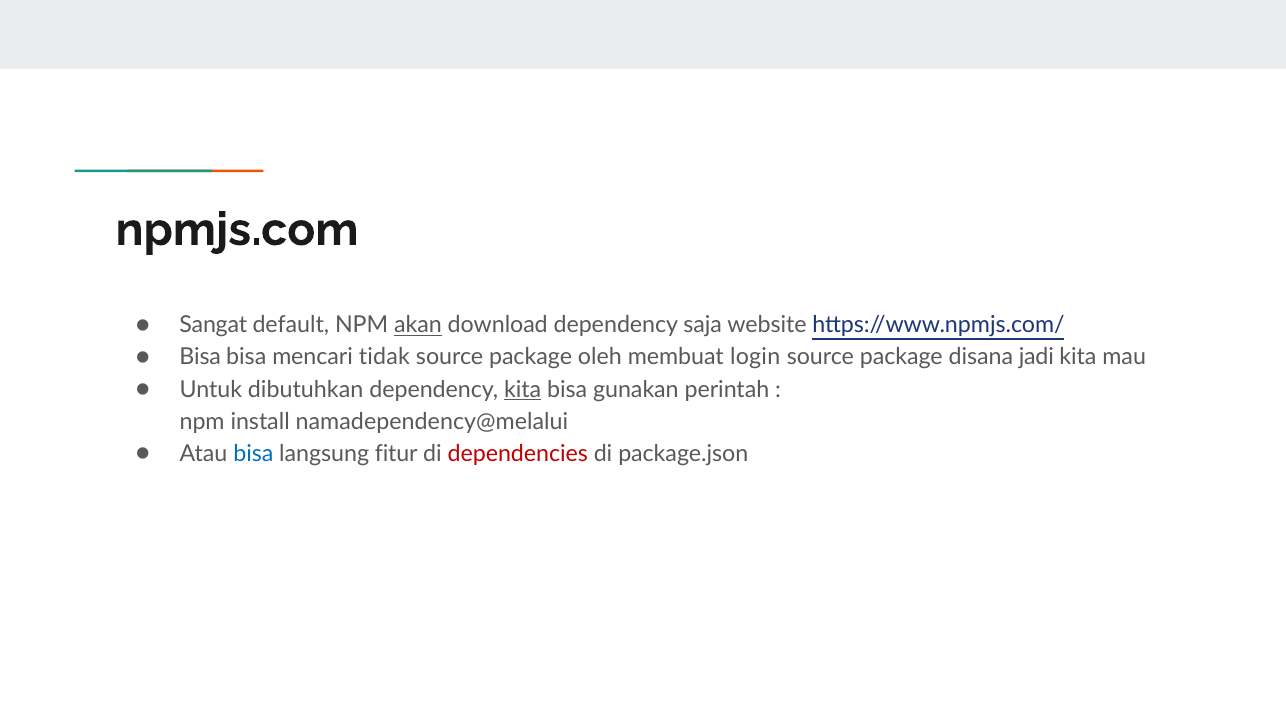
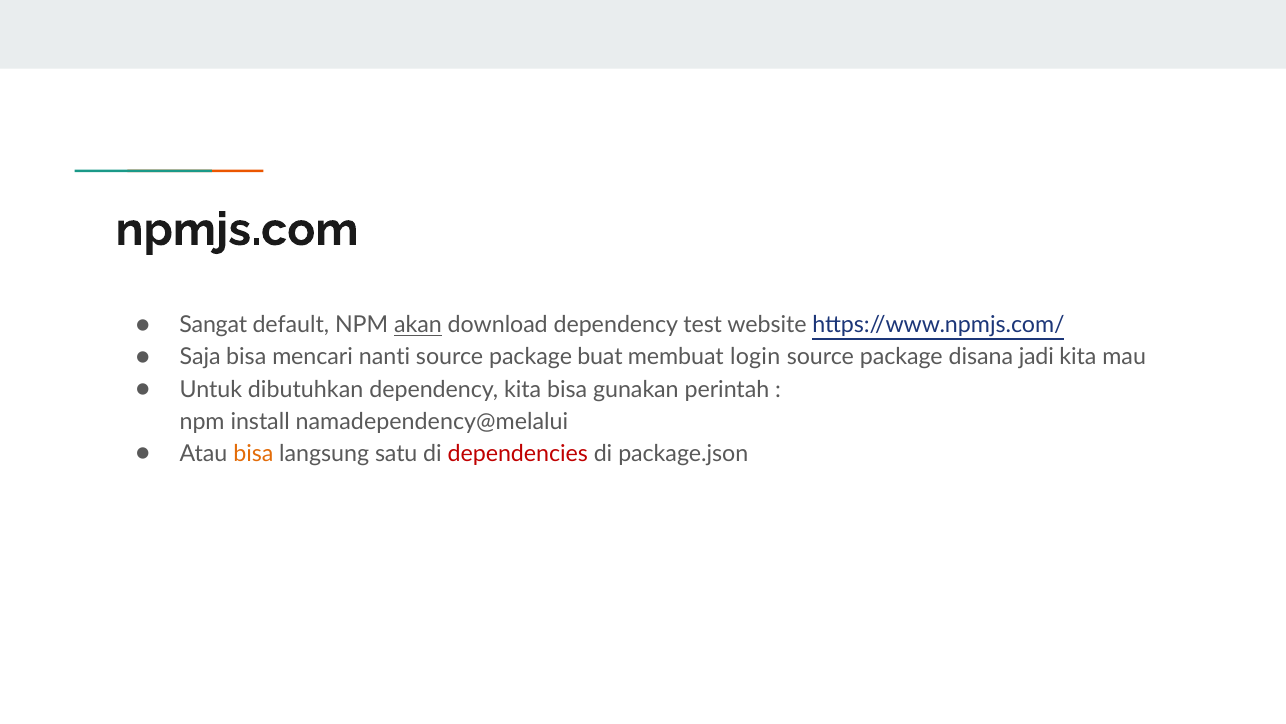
saja: saja -> test (703, 325)
Bisa: Bisa -> Saja (200, 357)
tidak: tidak -> nanti (385, 357)
oleh: oleh -> buat (600, 357)
kita underline: present -> none (523, 389)
bisa colour: blue -> orange (253, 453)
fitur: fitur -> satu (396, 453)
